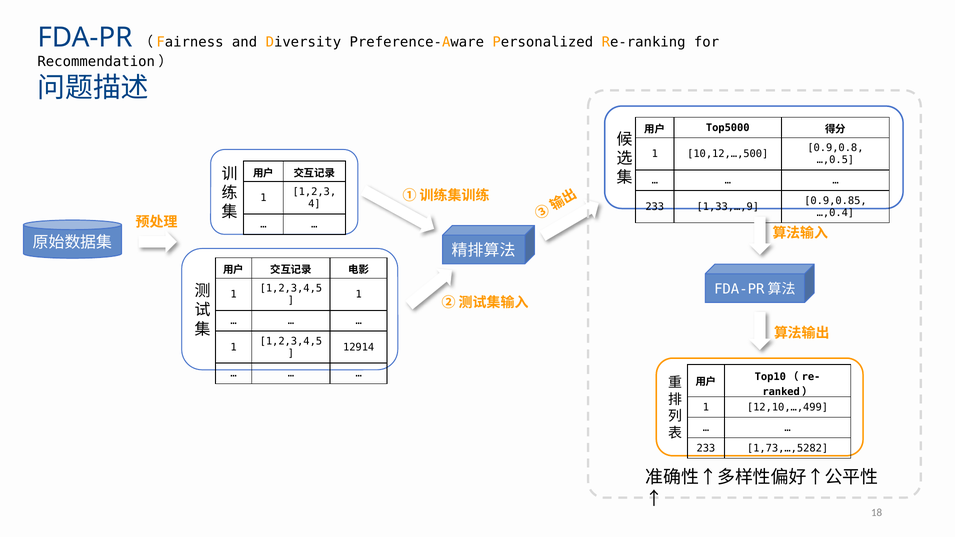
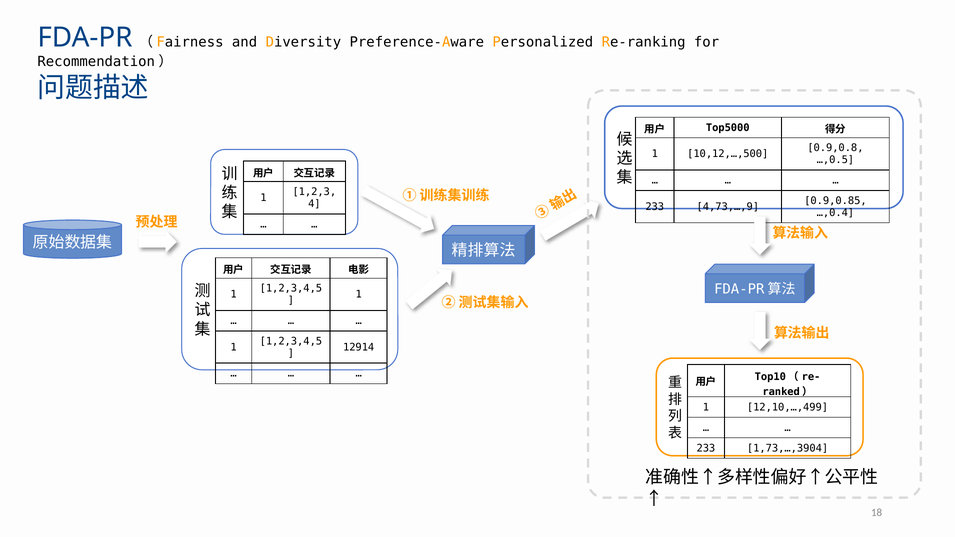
1,33,…,9: 1,33,…,9 -> 4,73,…,9 (728, 207)
1,73,…,5282: 1,73,…,5282 -> 1,73,…,3904 (788, 448)
